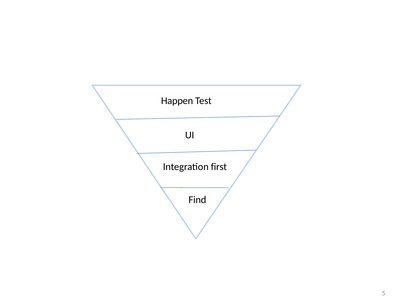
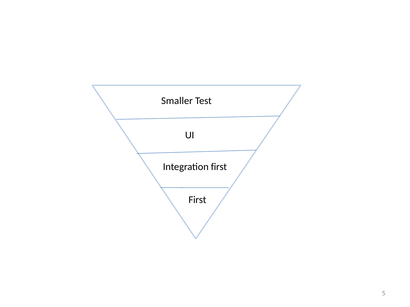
Happen: Happen -> Smaller (177, 101)
Find: Find -> First (197, 200)
